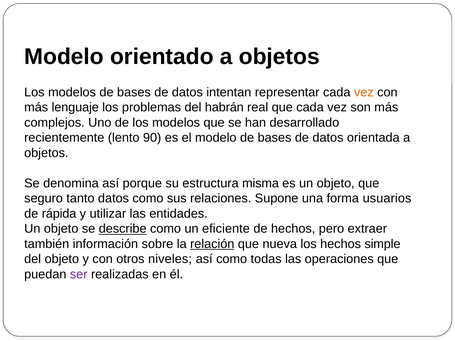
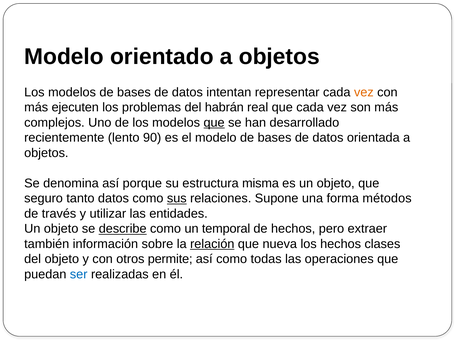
lenguaje: lenguaje -> ejecuten (75, 108)
que underline: none -> present (214, 123)
sus underline: none -> present (177, 199)
usuarios: usuarios -> métodos (387, 199)
rápida: rápida -> través (59, 214)
eficiente: eficiente -> temporal (226, 229)
simple: simple -> clases (382, 244)
niveles: niveles -> permite (170, 259)
ser colour: purple -> blue (79, 274)
